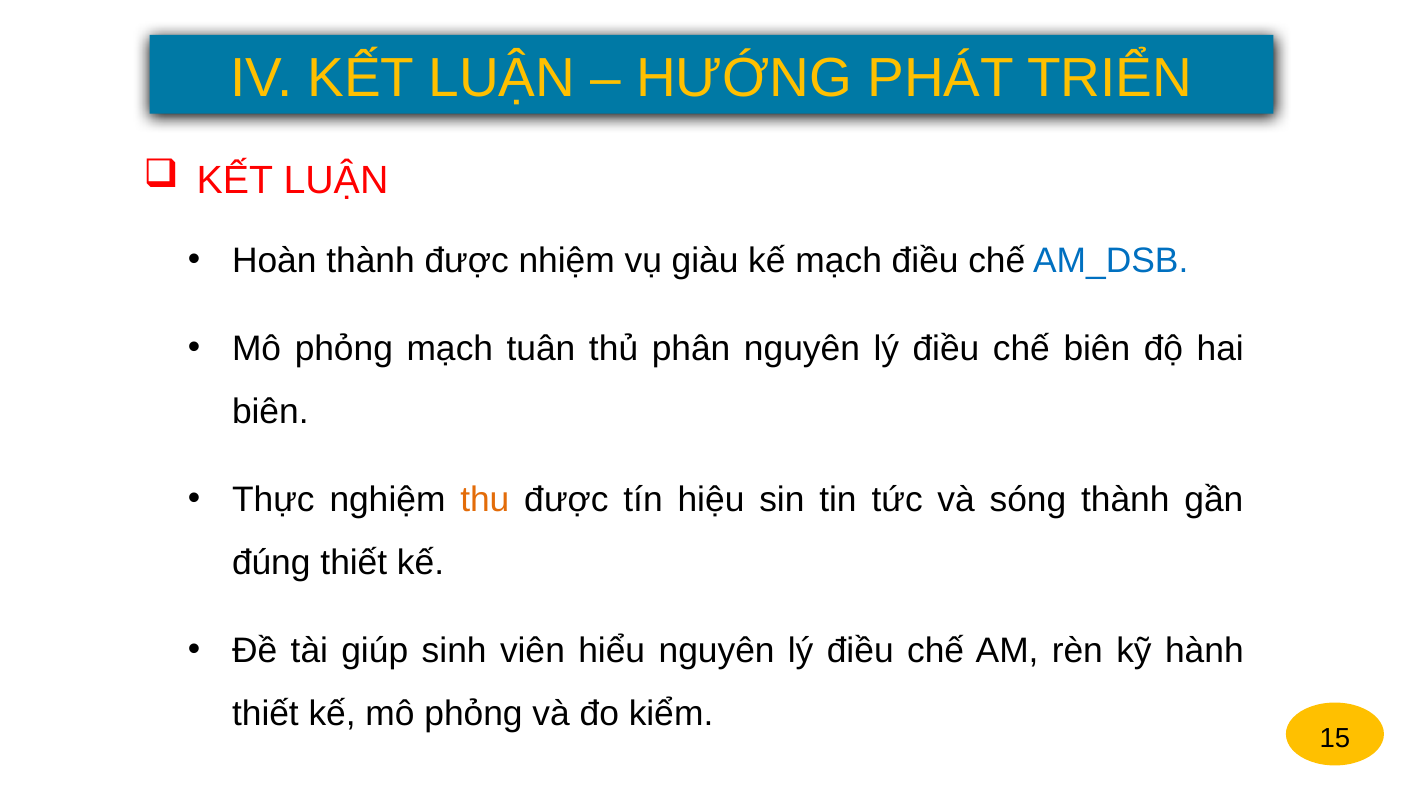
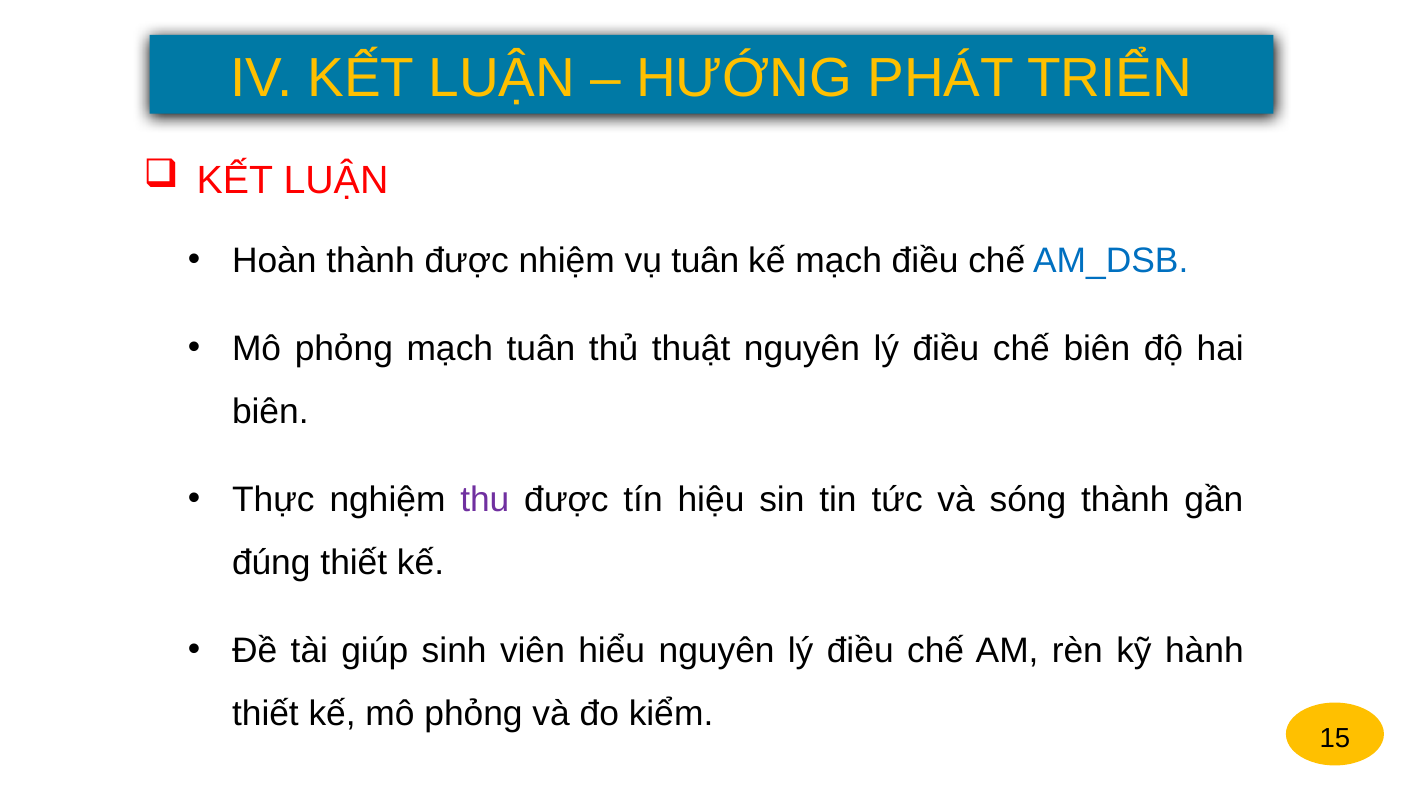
vụ giàu: giàu -> tuân (705, 261)
phân: phân -> thuật (691, 348)
thu colour: orange -> purple (485, 499)
